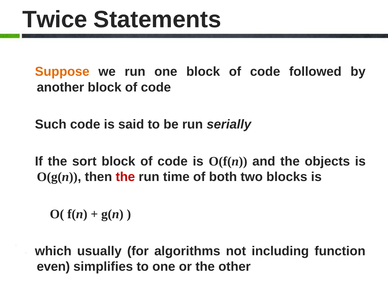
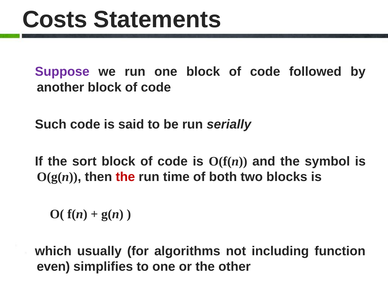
Twice: Twice -> Costs (55, 19)
Suppose colour: orange -> purple (62, 72)
objects: objects -> symbol (327, 161)
